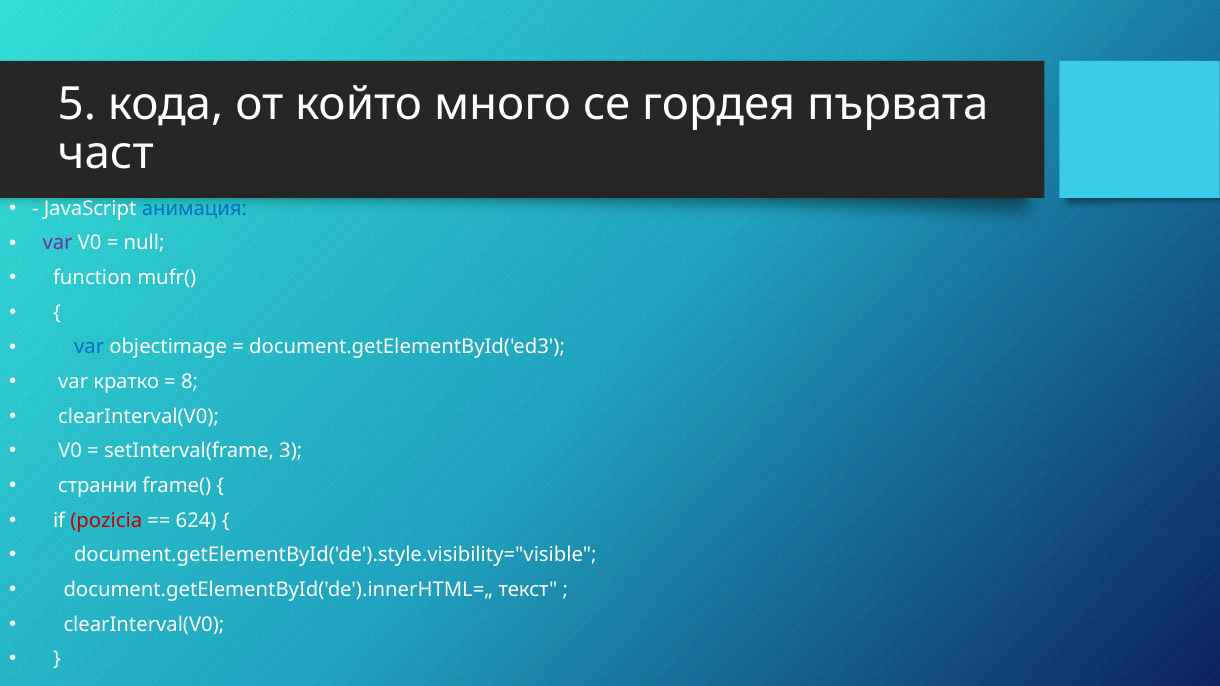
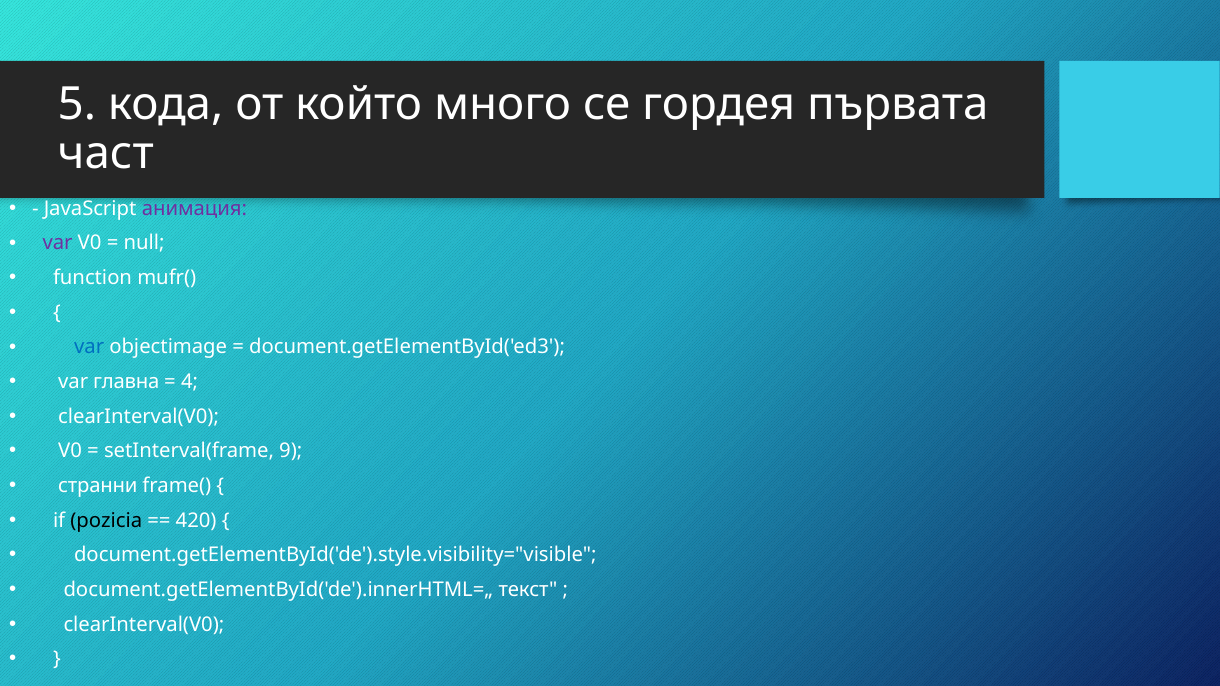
анимация colour: blue -> purple (194, 209)
кратко: кратко -> главна (126, 382)
8: 8 -> 4 (190, 382)
3: 3 -> 9 (291, 451)
pozicia colour: red -> black (106, 521)
624: 624 -> 420 (196, 521)
